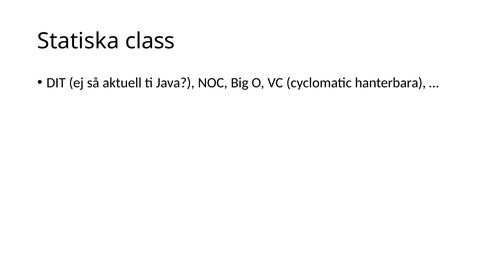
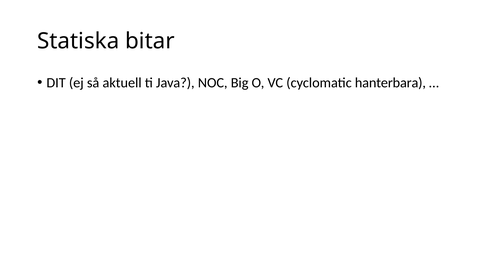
class: class -> bitar (150, 41)
